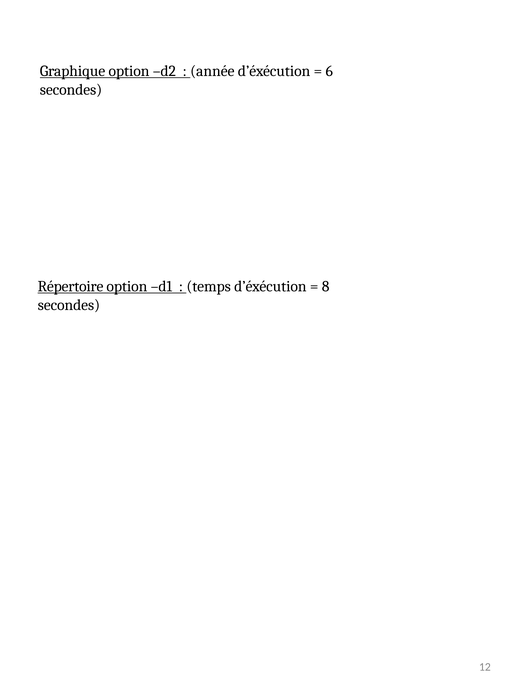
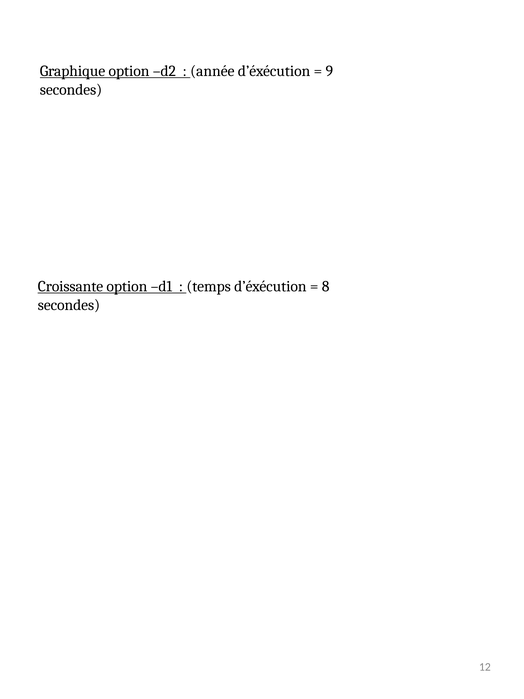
6: 6 -> 9 (329, 71)
Répertoire: Répertoire -> Croissante (70, 286)
